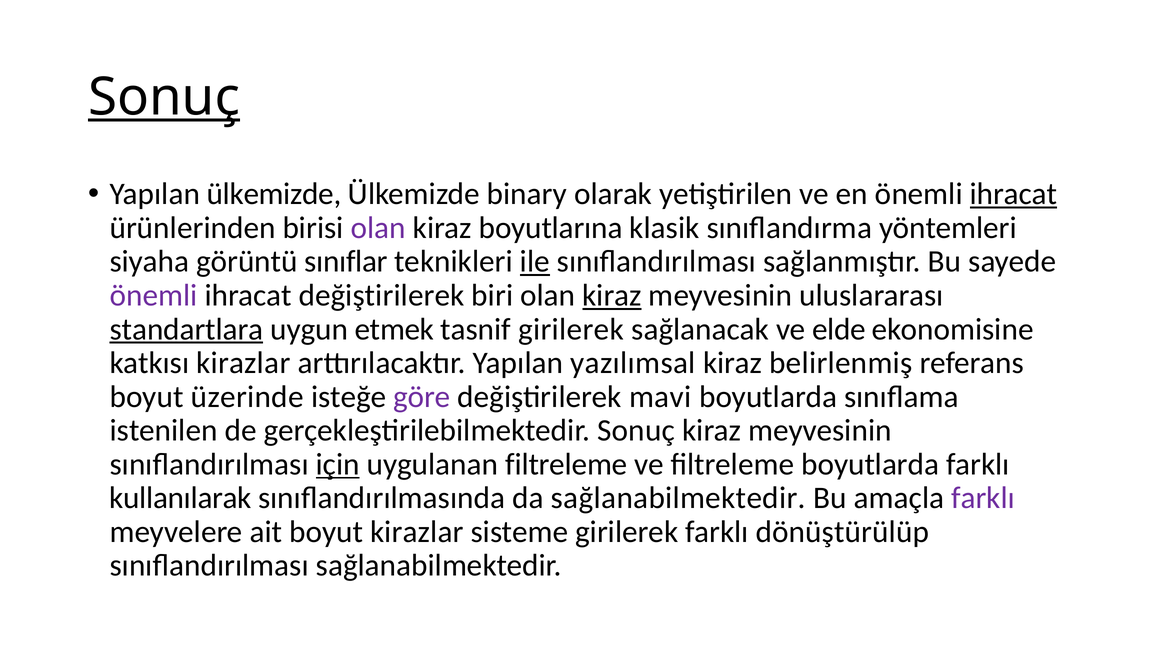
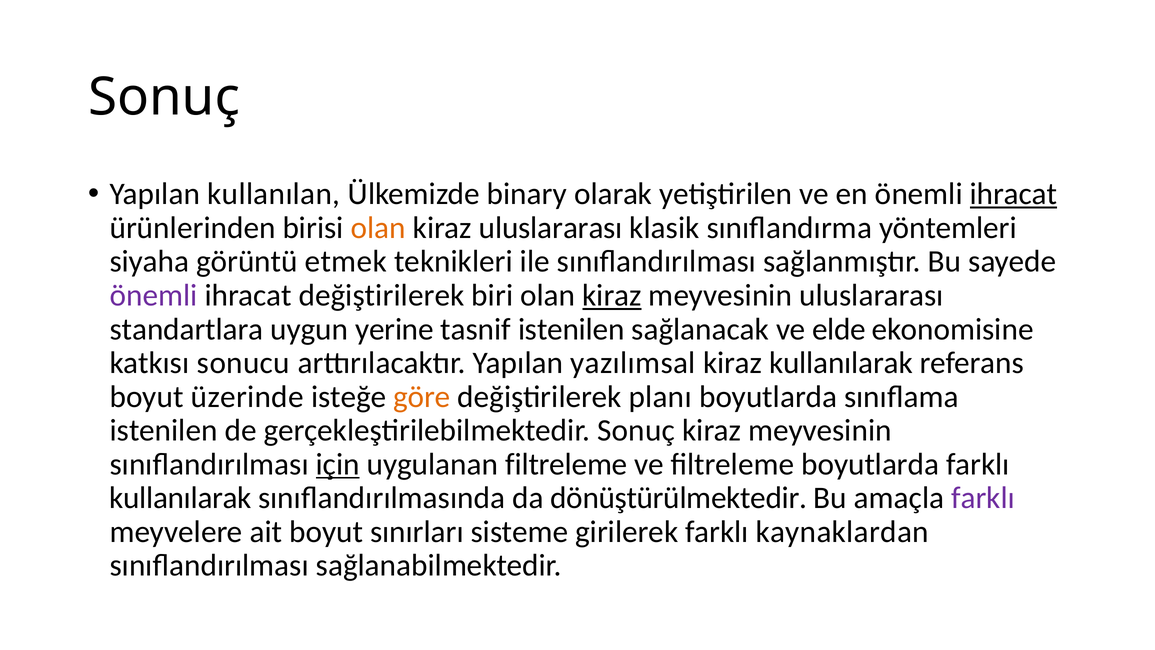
Sonuç underline: present -> none (164, 97)
Yapılan ülkemizde: ülkemizde -> kullanılan (274, 194)
olan colour: purple -> orange (378, 228)
kiraz boyutlarına: boyutlarına -> uluslararası (551, 228)
sınıflar: sınıflar -> etmek (346, 261)
ile underline: present -> none (535, 261)
standartlara underline: present -> none (187, 329)
etmek: etmek -> yerine (394, 329)
tasnif girilerek: girilerek -> istenilen (571, 329)
katkısı kirazlar: kirazlar -> sonucu (243, 363)
kiraz belirlenmiş: belirlenmiş -> kullanılarak (841, 363)
göre colour: purple -> orange (422, 397)
mavi: mavi -> planı (660, 397)
da sağlanabilmektedir: sağlanabilmektedir -> dönüştürülmektedir (679, 498)
boyut kirazlar: kirazlar -> sınırları (417, 532)
dönüştürülüp: dönüştürülüp -> kaynaklardan (842, 532)
